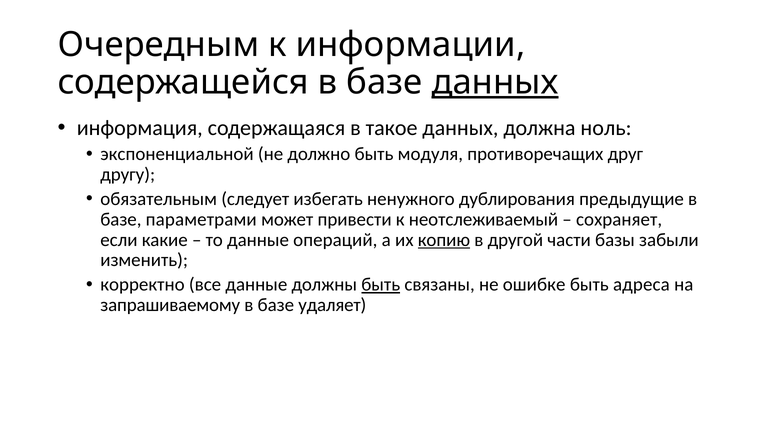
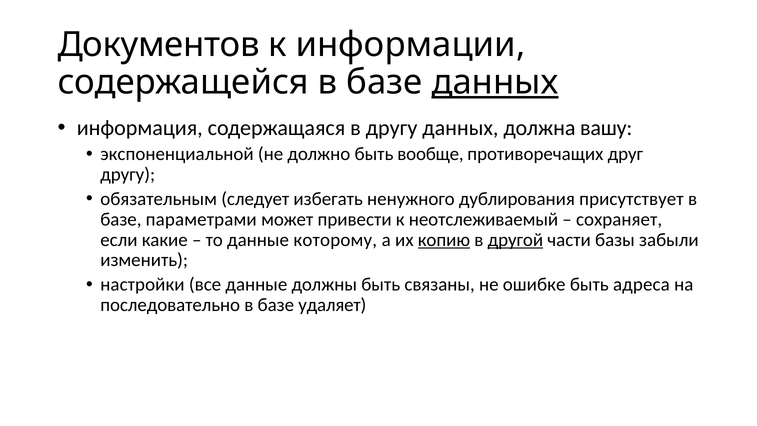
Очередным: Очередным -> Документов (159, 45)
в такое: такое -> другу (392, 128)
ноль: ноль -> вашу (606, 128)
модуля: модуля -> вообще (430, 154)
предыдущие: предыдущие -> присутствует (631, 199)
операций: операций -> которому (335, 240)
другой underline: none -> present (515, 240)
корректно: корректно -> настройки (142, 284)
быть underline: present -> none (381, 284)
запрашиваемому: запрашиваемому -> последовательно (170, 305)
